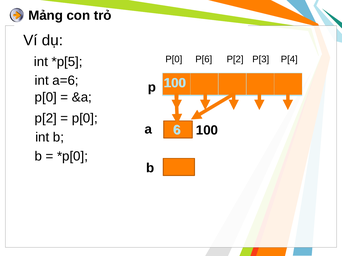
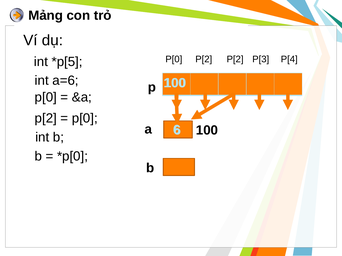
P[0 P[6: P[6 -> P[2 (204, 59)
